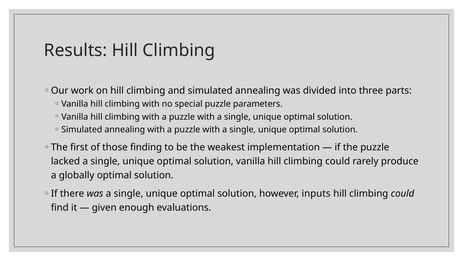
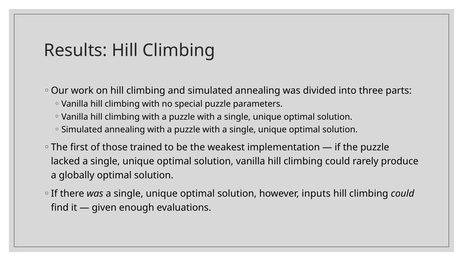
finding: finding -> trained (146, 147)
